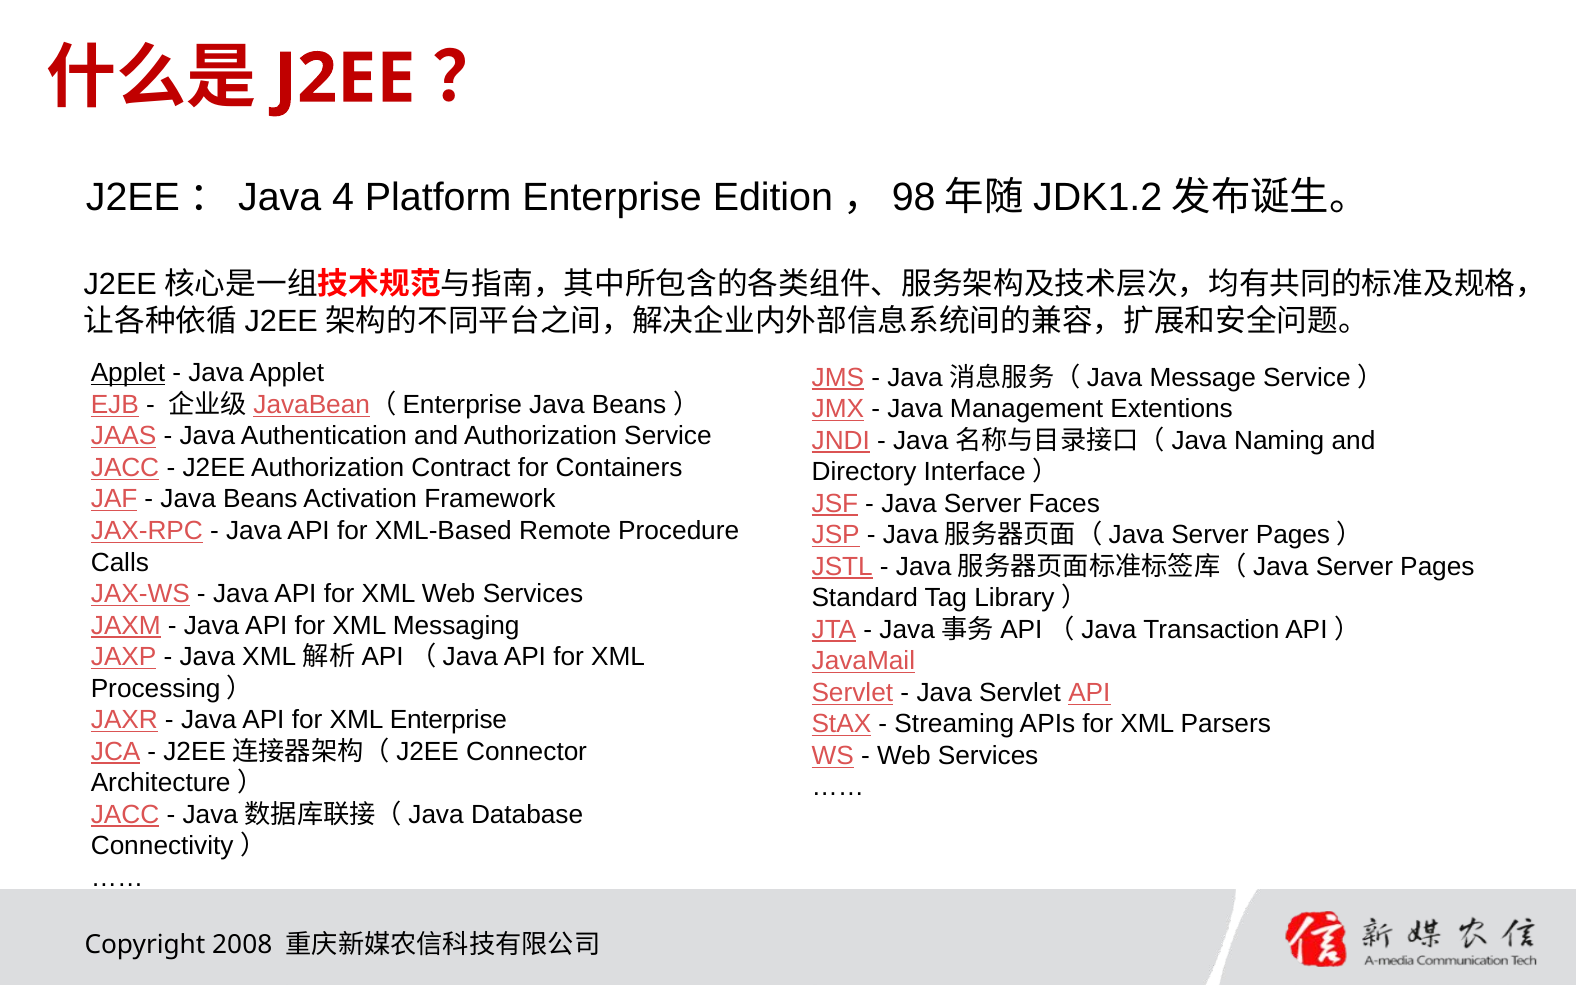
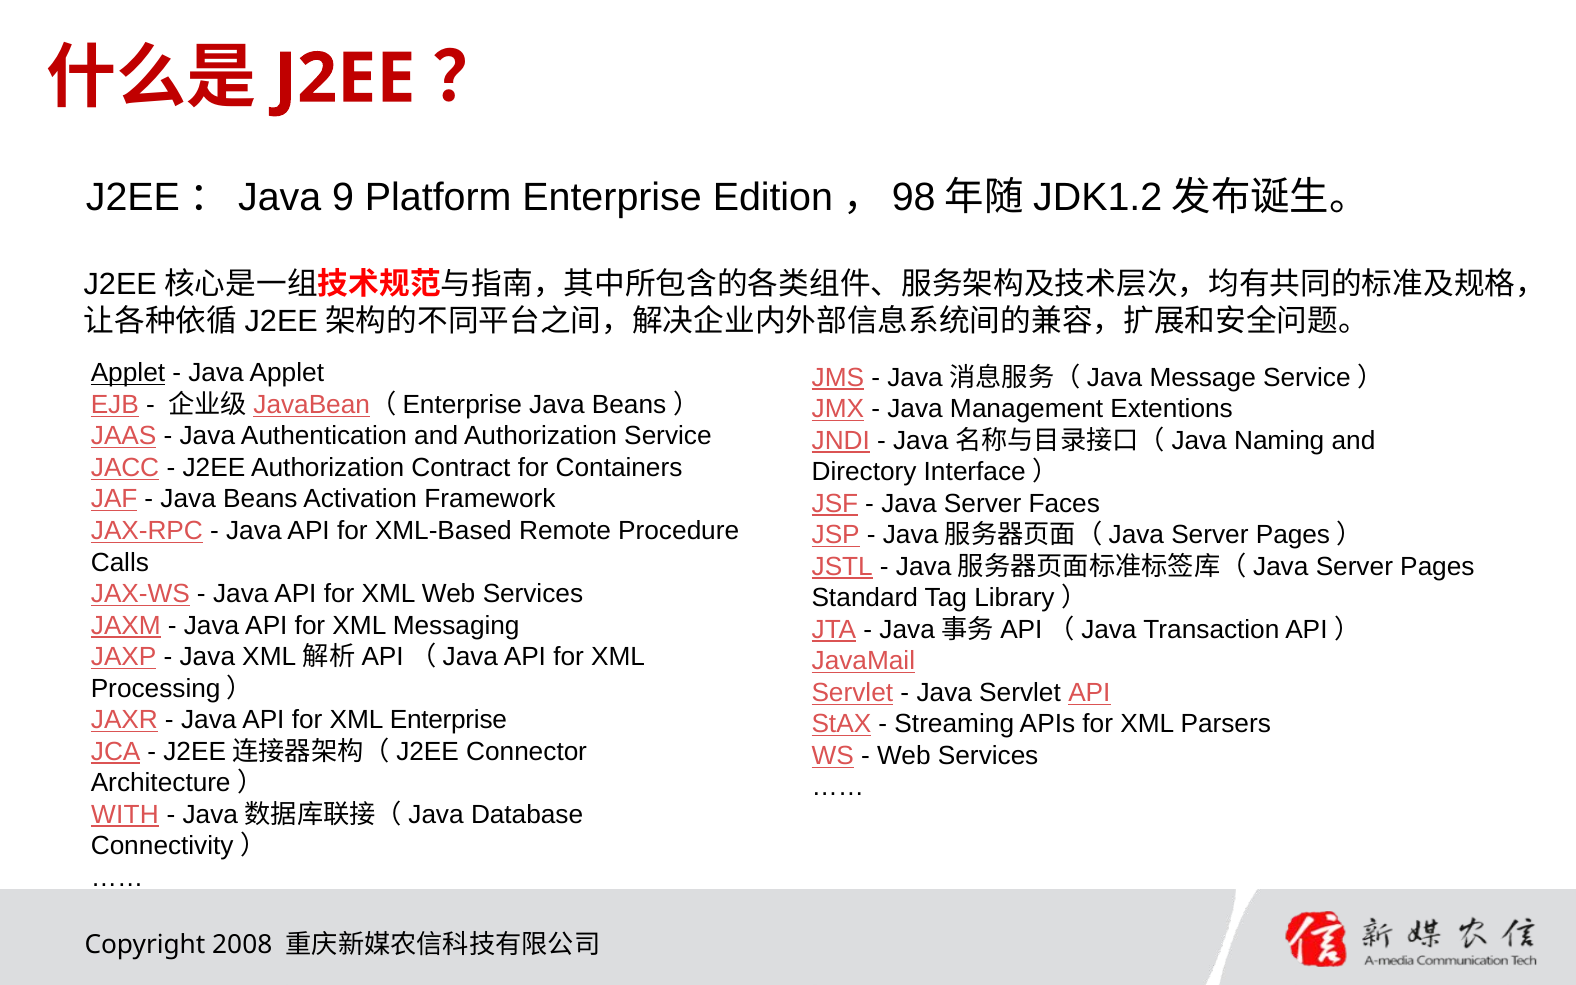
4: 4 -> 9 (343, 197)
JACC: JACC -> WITH (125, 815)
